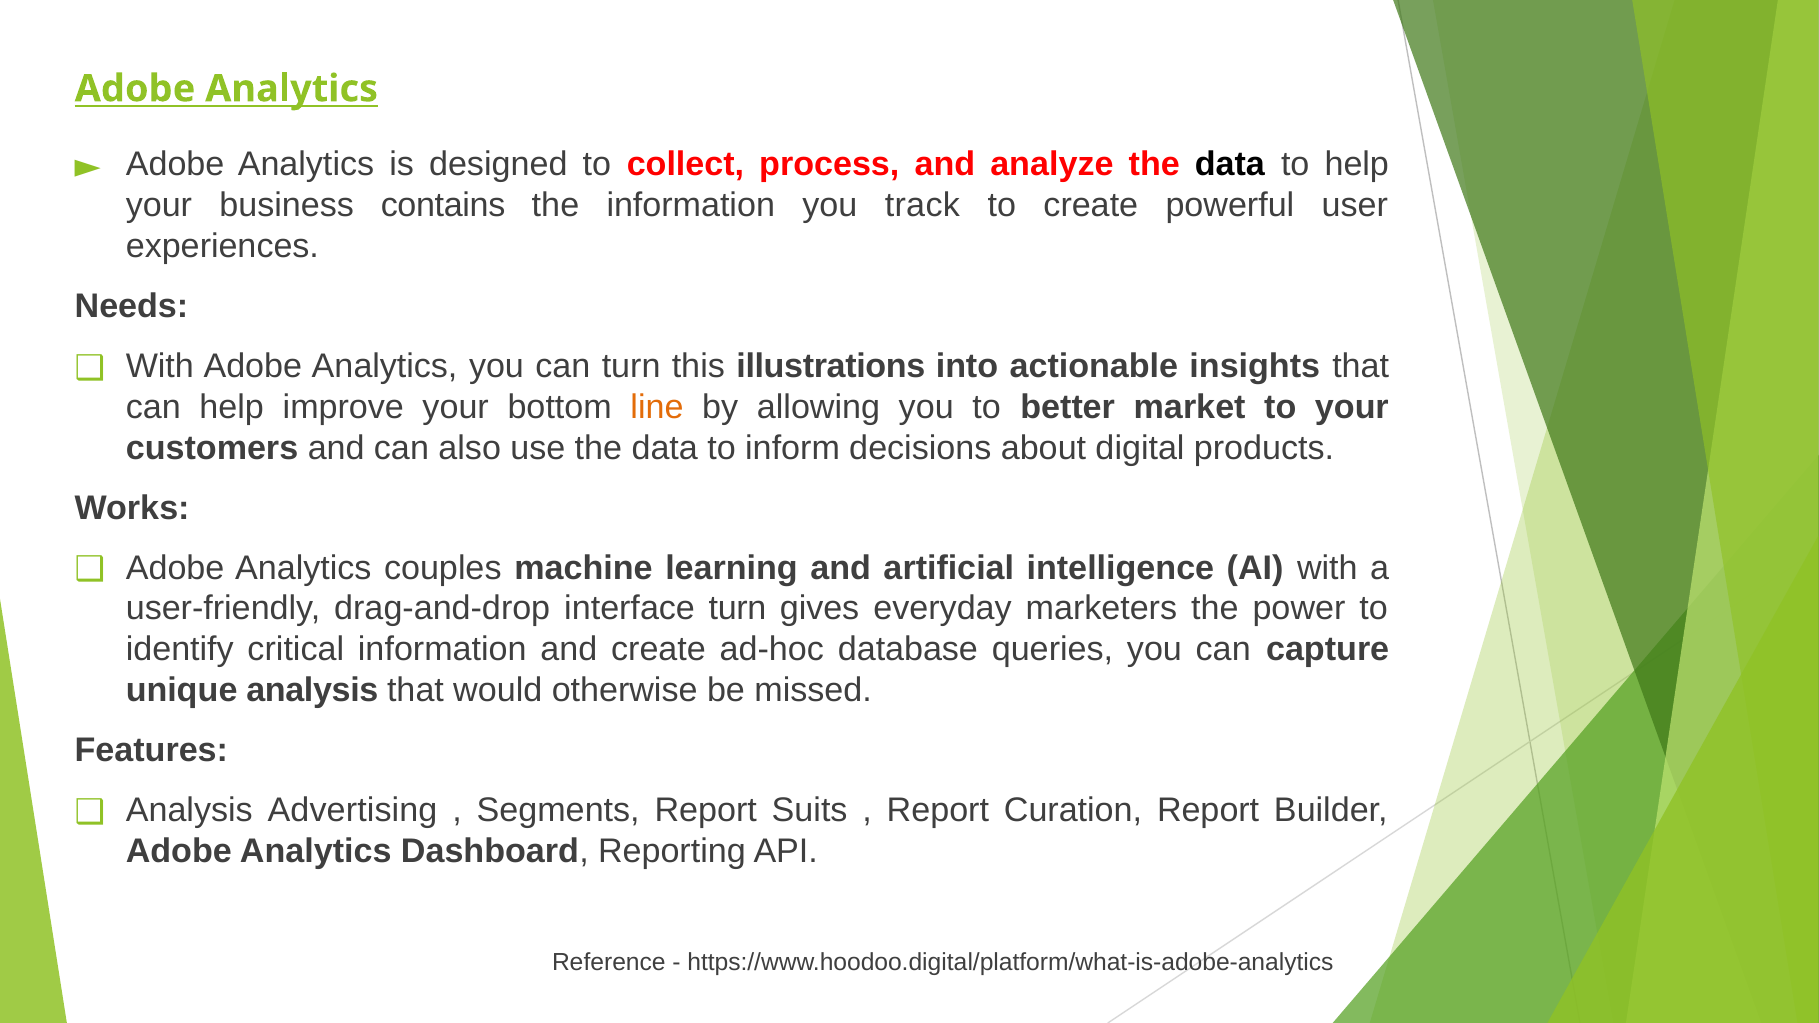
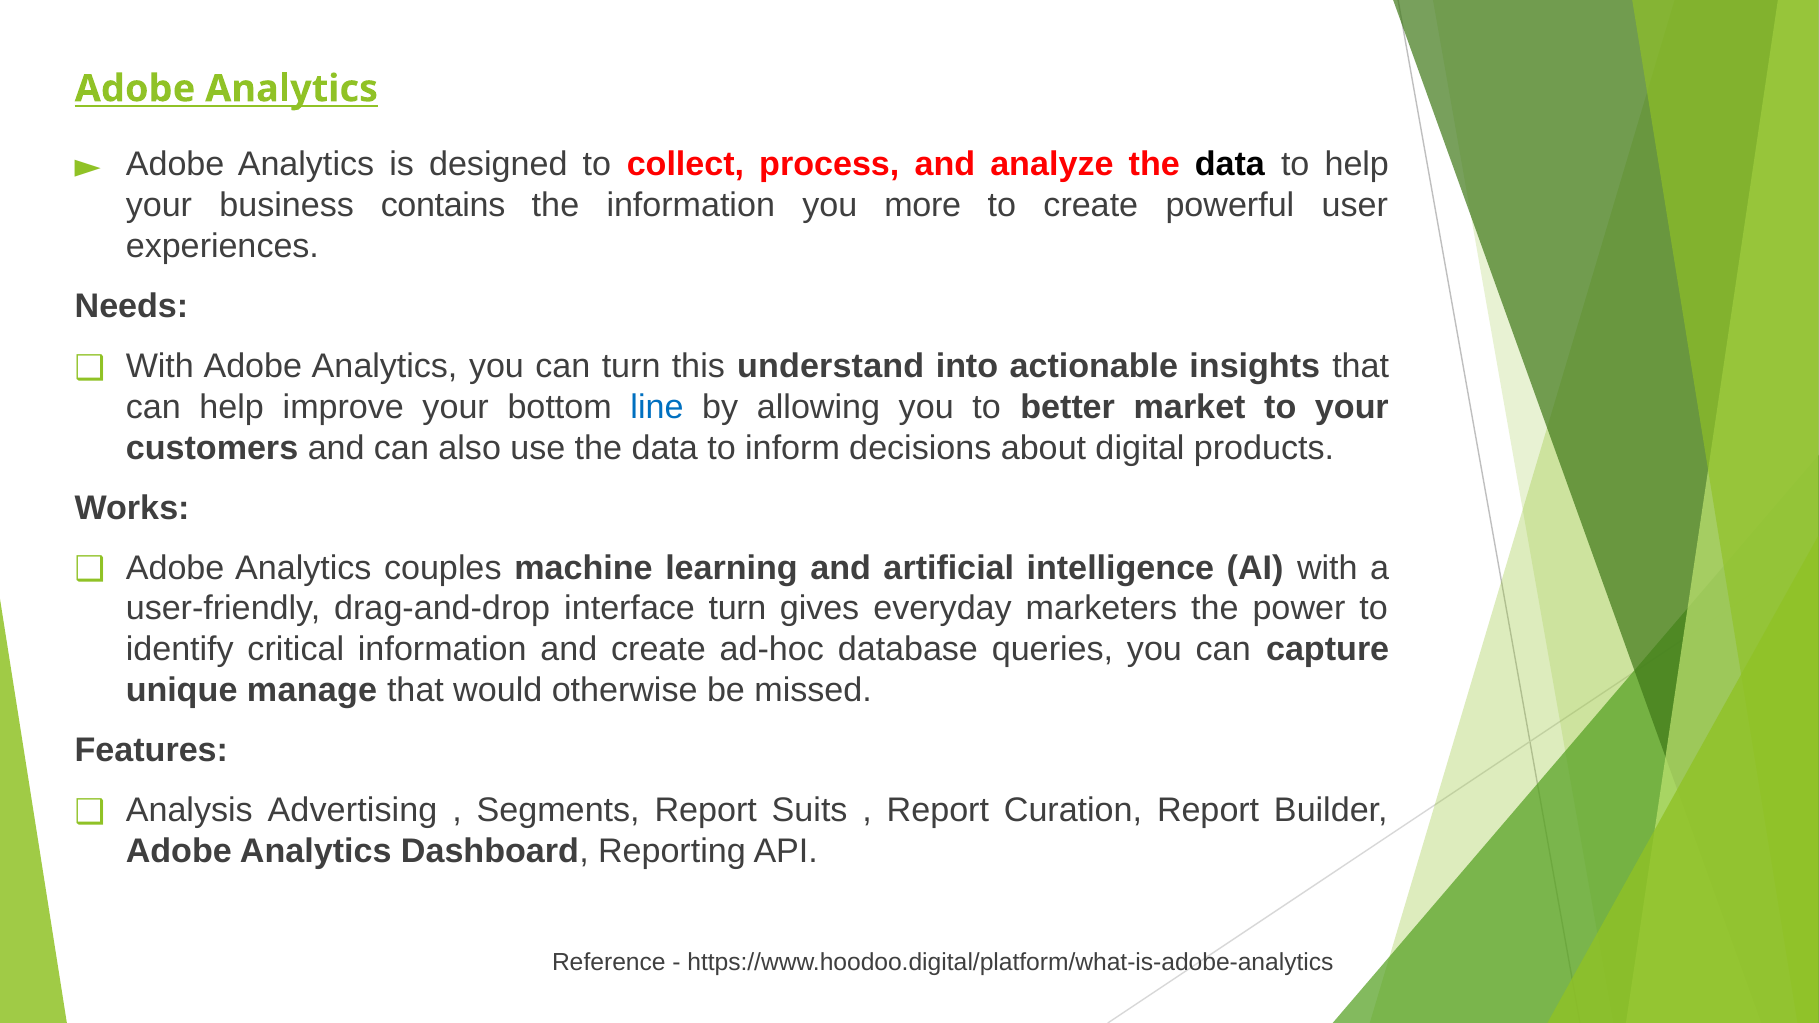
track: track -> more (923, 206)
illustrations: illustrations -> understand (831, 366)
line colour: orange -> blue (657, 407)
unique analysis: analysis -> manage (312, 691)
